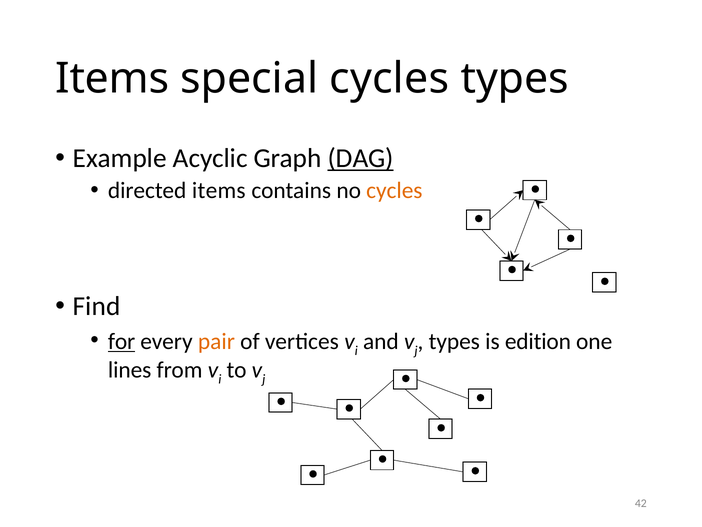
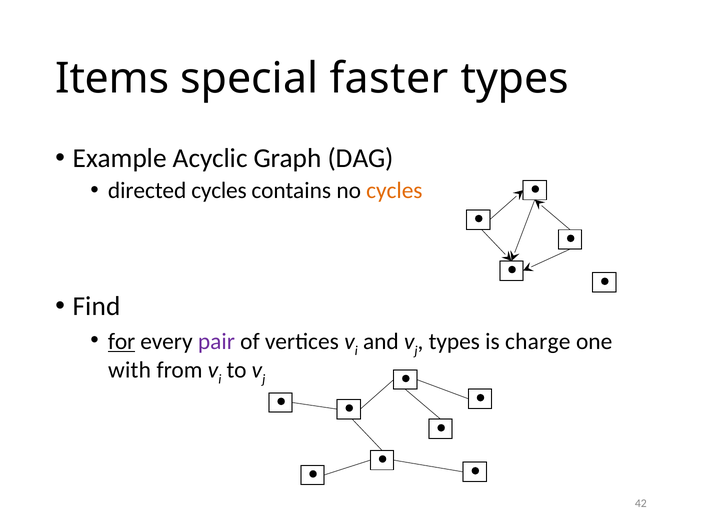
special cycles: cycles -> faster (389, 79)
DAG underline: present -> none (361, 158)
directed items: items -> cycles (219, 191)
pair colour: orange -> purple (216, 341)
edition: edition -> charge (538, 341)
lines: lines -> with (129, 370)
